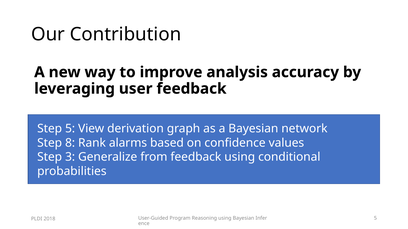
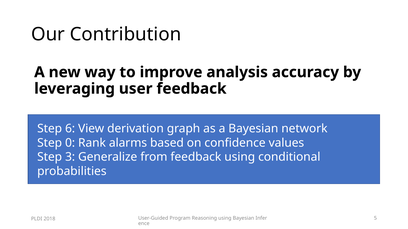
Step 5: 5 -> 6 (70, 129)
8: 8 -> 0 (70, 143)
